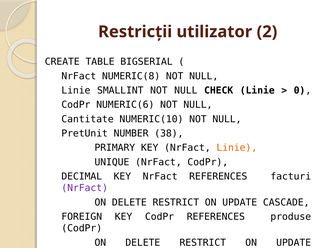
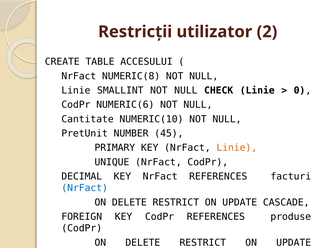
BIGSERIAL: BIGSERIAL -> ACCESULUI (146, 62)
38: 38 -> 45 (169, 134)
NrFact colour: purple -> blue (85, 188)
